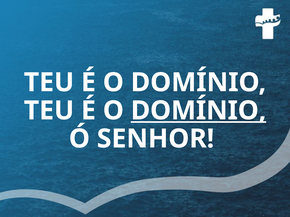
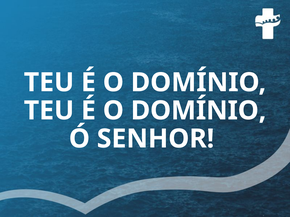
DOMÍNIO underline: present -> none (198, 111)
